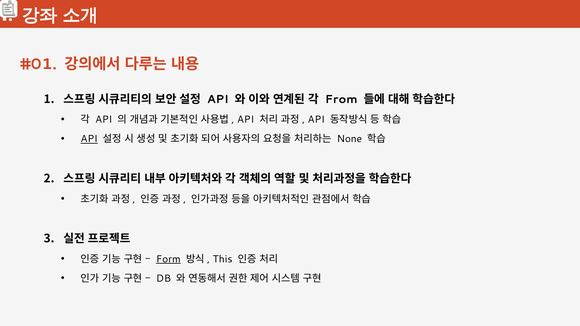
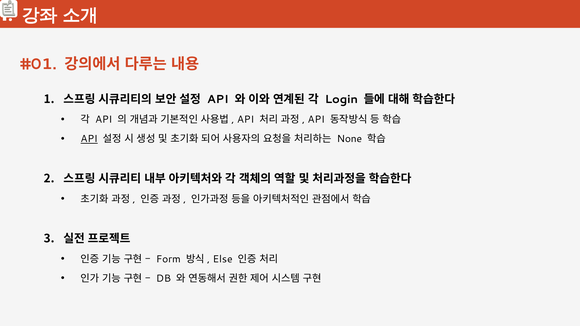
From: From -> Login (341, 99)
Form underline: present -> none (168, 259)
This: This -> Else (223, 259)
